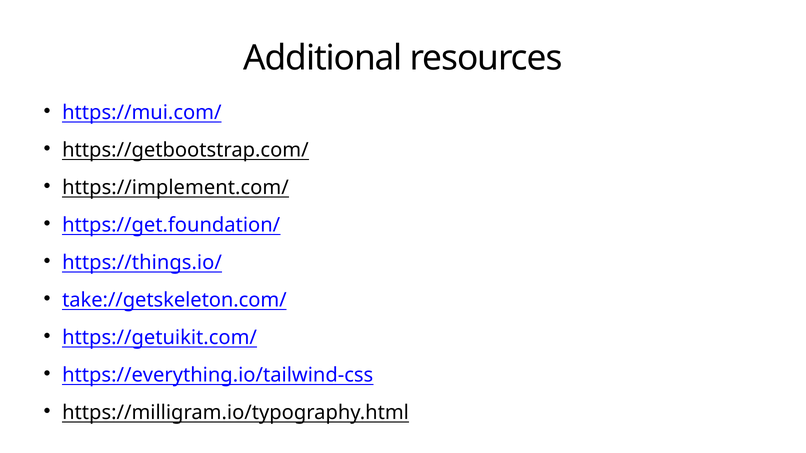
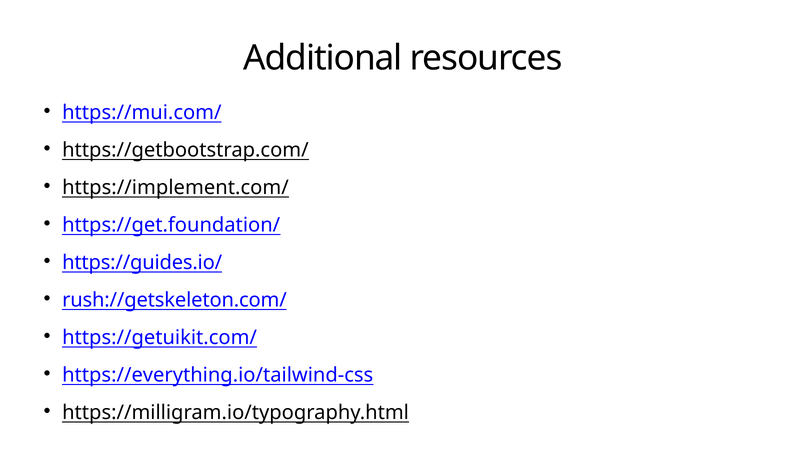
https://things.io/: https://things.io/ -> https://guides.io/ (142, 263)
take://getskeleton.com/: take://getskeleton.com/ -> rush://getskeleton.com/ (174, 300)
